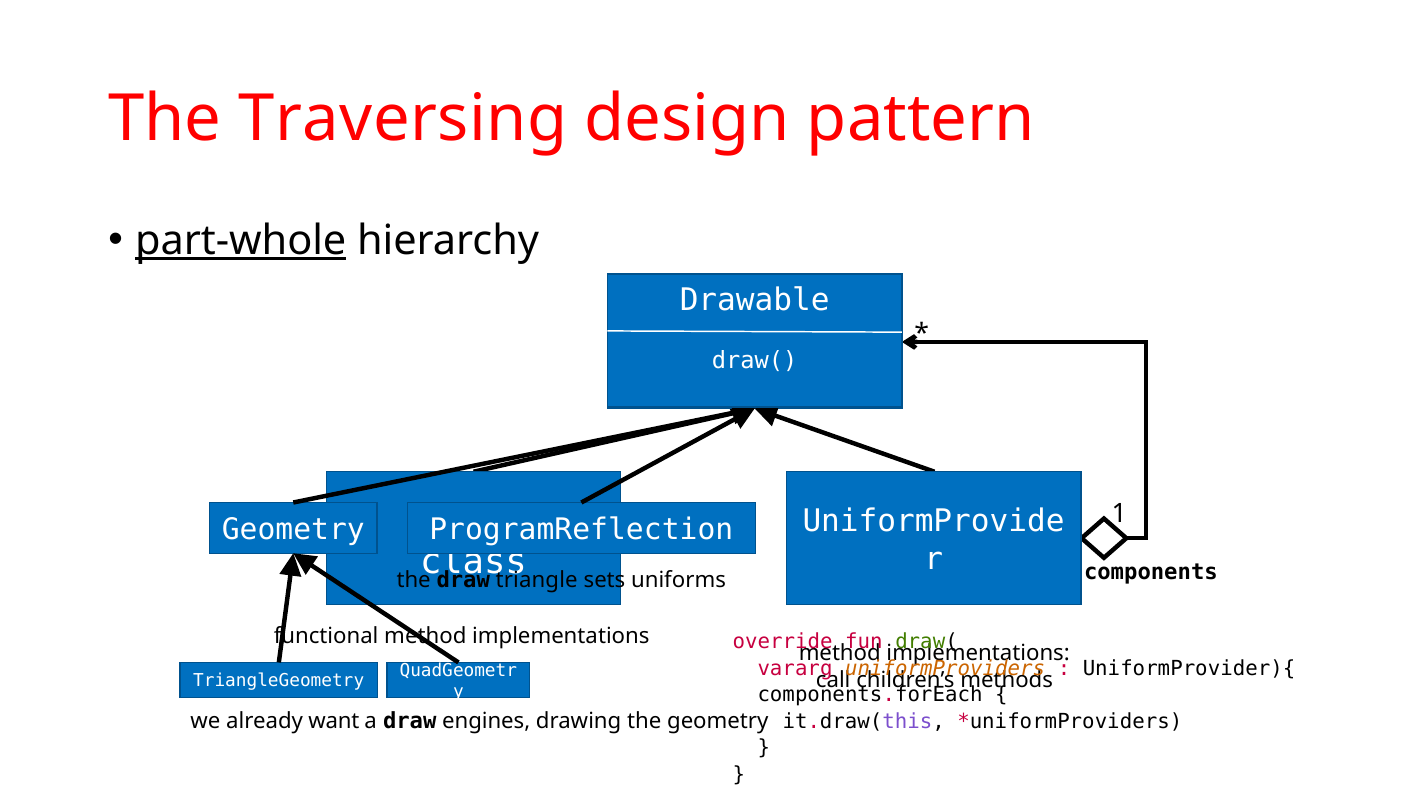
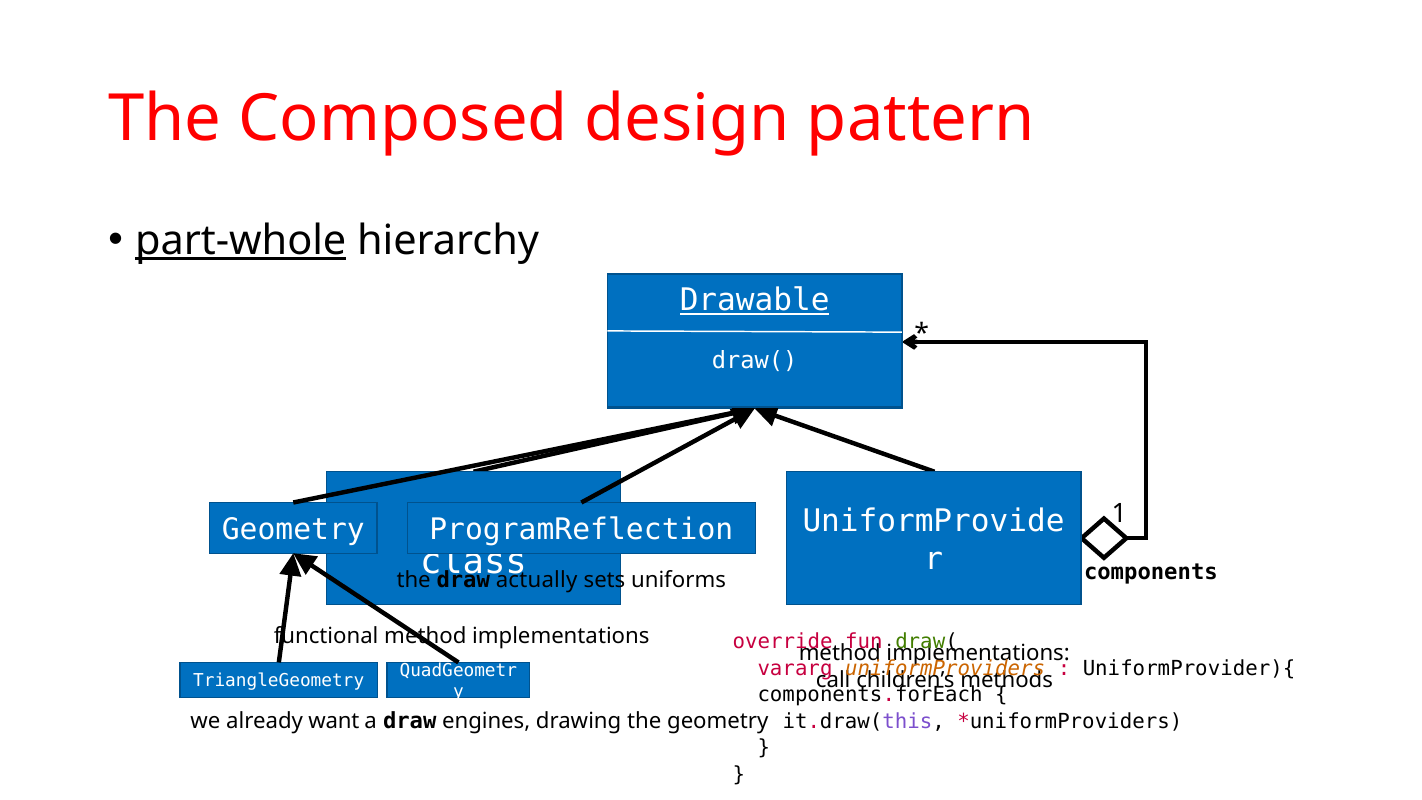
Traversing: Traversing -> Composed (403, 119)
Drawable underline: none -> present (755, 300)
triangle: triangle -> actually (537, 580)
